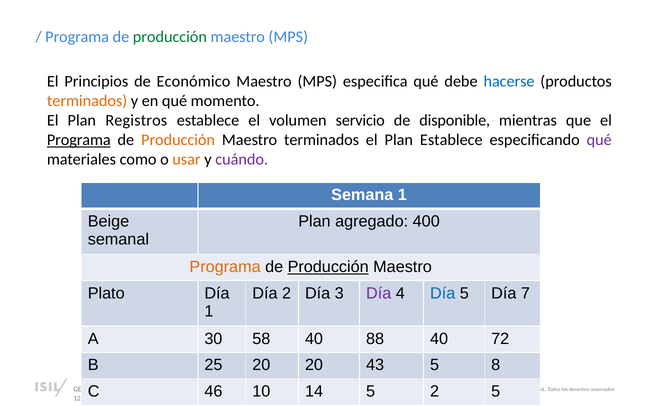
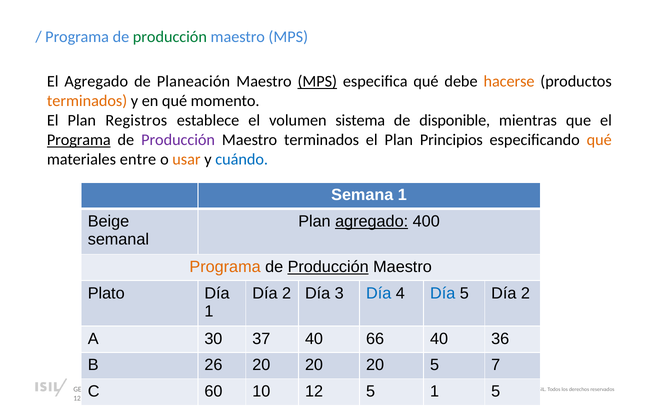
El Principios: Principios -> Agregado (96, 82)
Económico: Económico -> Planeación (193, 82)
MPS underline: none -> present (317, 82)
hacerse colour: blue -> orange (509, 82)
servicio: servicio -> sistema (360, 120)
Producción colour: orange -> purple (178, 140)
Plan Establece: Establece -> Principios (451, 140)
qué colour: purple -> orange (599, 140)
como: como -> entre (138, 159)
cuándo colour: purple -> blue (242, 159)
agregado underline: none -> present (372, 221)
Día colour: purple -> blue (379, 293)
5 Día 7: 7 -> 2 (525, 293)
58: 58 -> 37 (261, 338)
88: 88 -> 66 (375, 338)
72: 72 -> 36 (500, 338)
25: 25 -> 26 (213, 365)
20 20 43: 43 -> 20 (375, 365)
8: 8 -> 7 (496, 365)
46: 46 -> 60 (213, 391)
10 14: 14 -> 12 (314, 391)
5 2: 2 -> 1 (435, 391)
